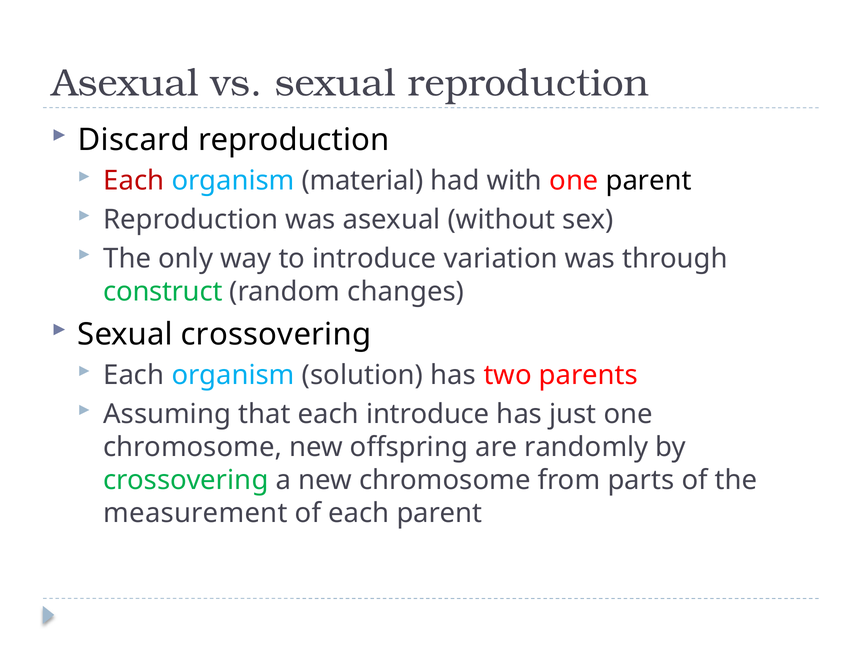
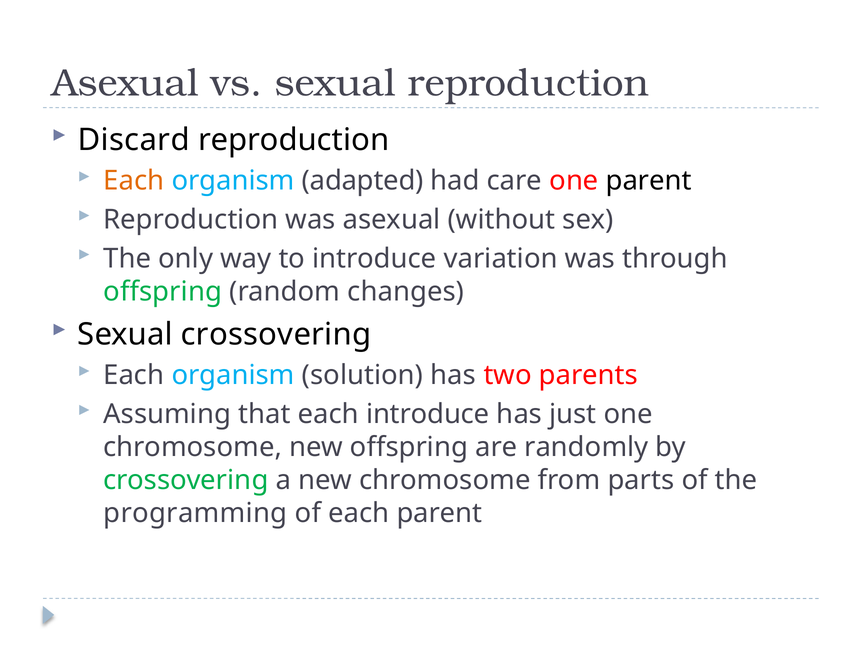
Each colour: red -> orange (134, 181)
material: material -> adapted (363, 181)
with: with -> care (514, 181)
construct: construct -> offspring (163, 292)
measurement: measurement -> programming (195, 514)
